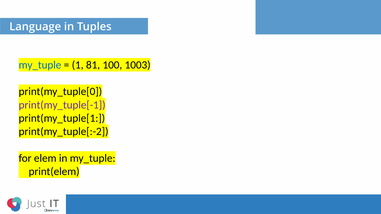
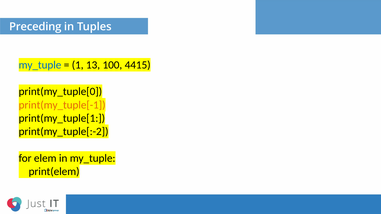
Language: Language -> Preceding (35, 27)
81: 81 -> 13 (93, 65)
1003: 1003 -> 4415 (138, 65)
print(my_tuple[-1 colour: purple -> orange (62, 105)
